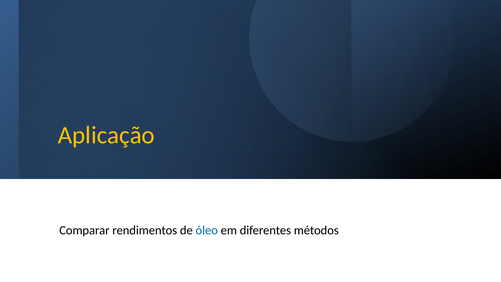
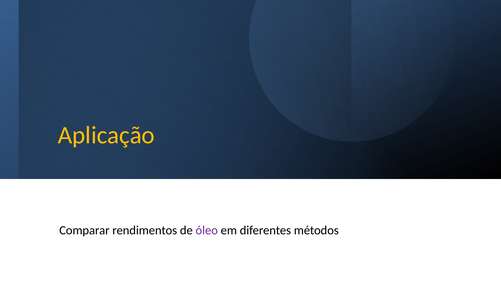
óleo colour: blue -> purple (207, 230)
